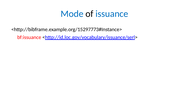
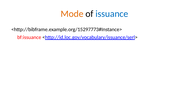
Mode colour: blue -> orange (72, 14)
